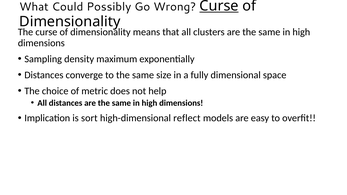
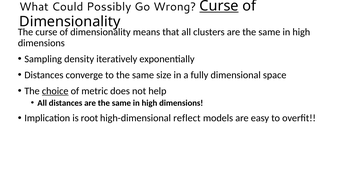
maximum: maximum -> iteratively (117, 59)
choice underline: none -> present (55, 91)
sort: sort -> root (89, 118)
